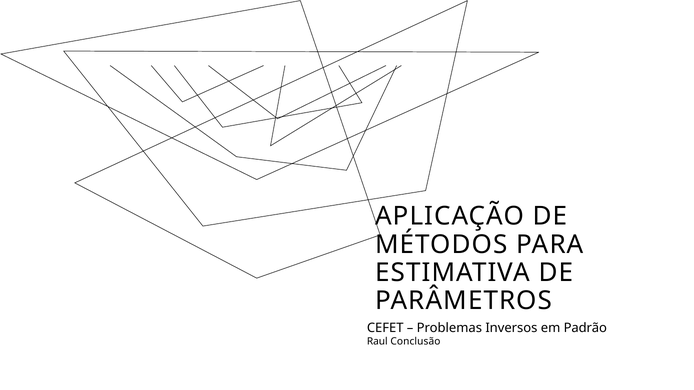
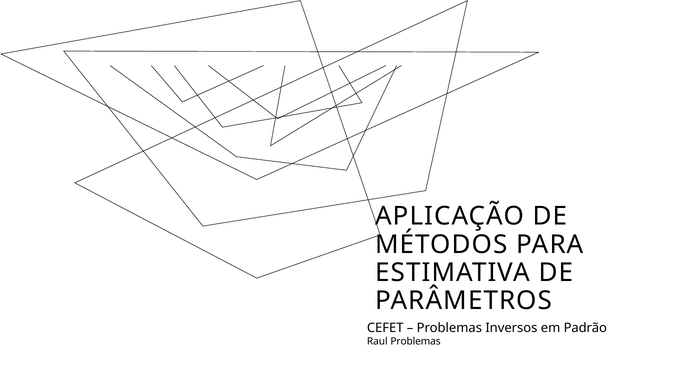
Raul Conclusão: Conclusão -> Problemas (416, 342)
